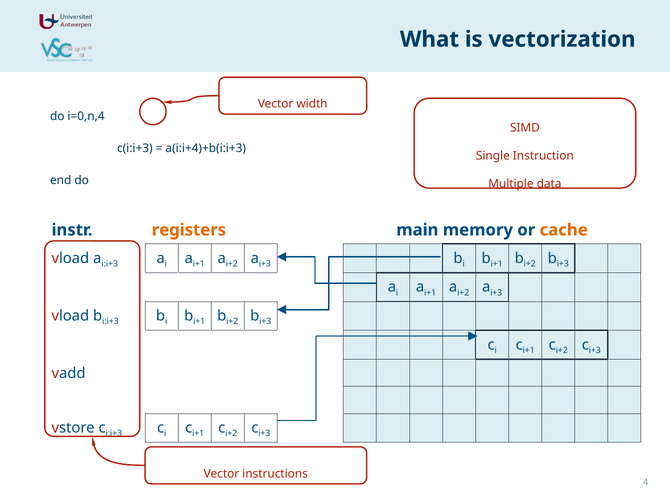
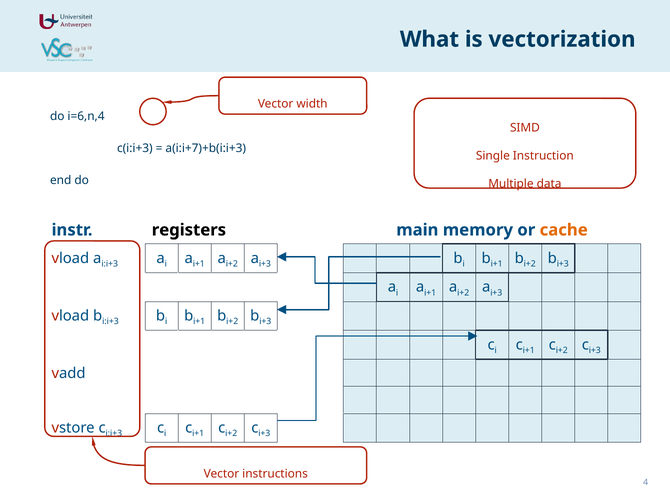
i=0,n,4: i=0,n,4 -> i=6,n,4 (86, 116)
a(i:i+4)+b(i:i+3: a(i:i+4)+b(i:i+3 -> a(i:i+7)+b(i:i+3 (206, 148)
registers colour: orange -> black (189, 230)
